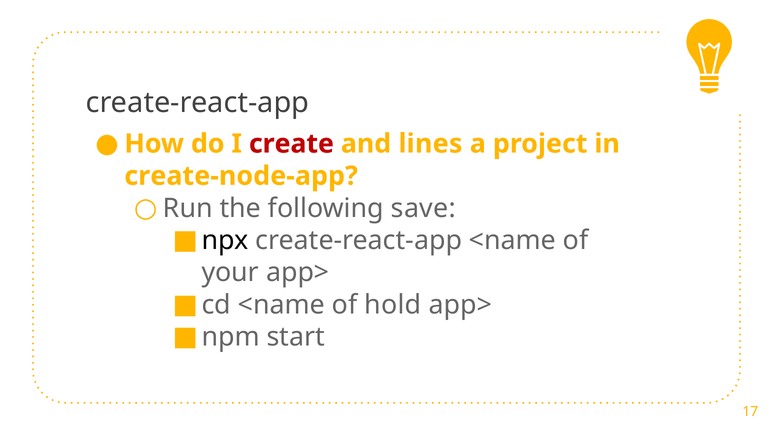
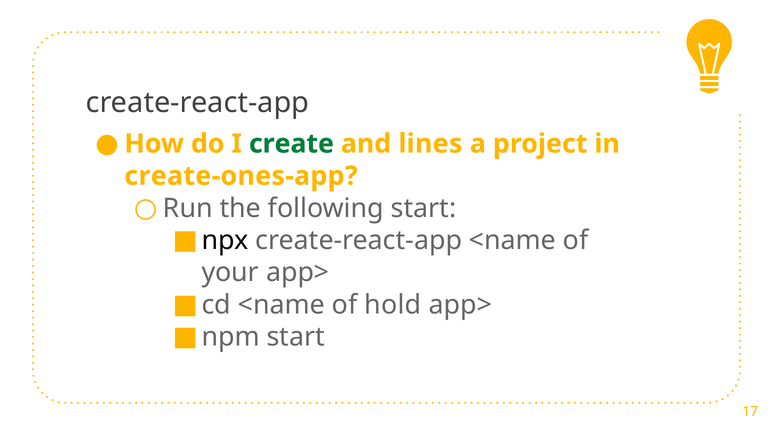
create colour: red -> green (291, 144)
create-node-app: create-node-app -> create-ones-app (241, 176)
following save: save -> start (424, 208)
